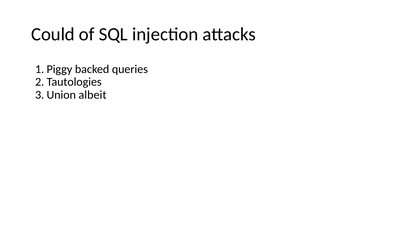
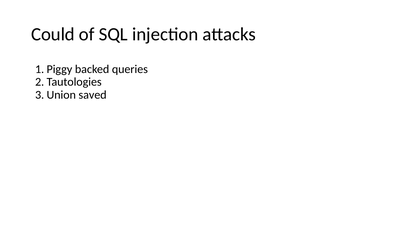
albeit: albeit -> saved (93, 95)
